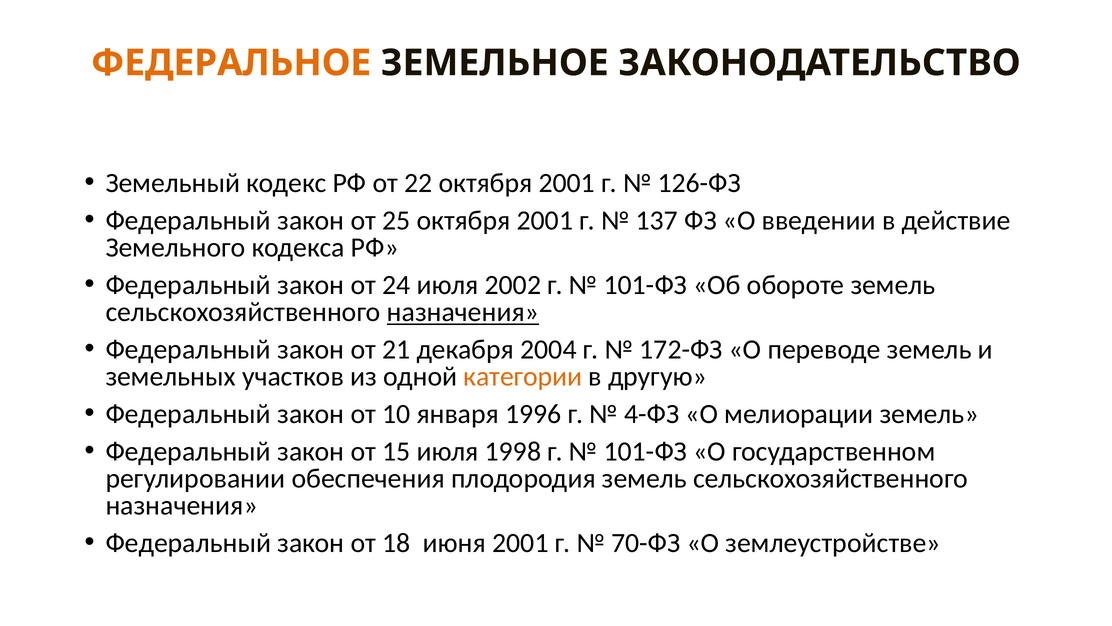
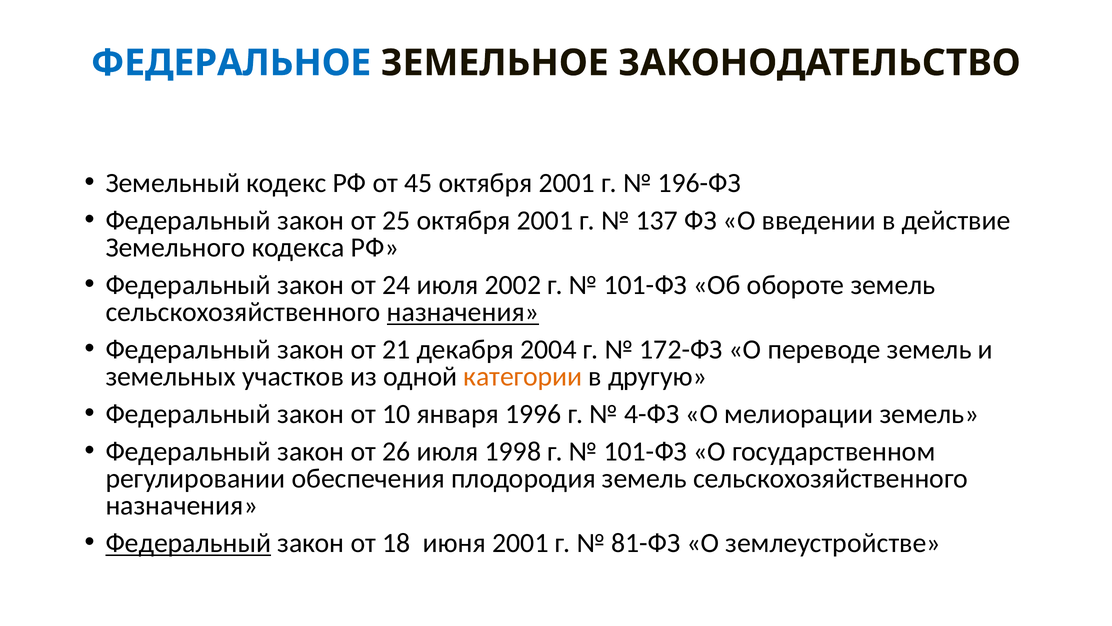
ФЕДЕРАЛЬНОЕ colour: orange -> blue (231, 63)
22: 22 -> 45 (418, 183)
126-ФЗ: 126-ФЗ -> 196-ФЗ (699, 183)
15: 15 -> 26 (396, 451)
Федеральный underline: none -> present (188, 543)
70-ФЗ: 70-ФЗ -> 81-ФЗ (646, 543)
